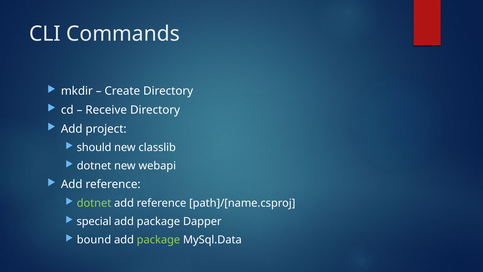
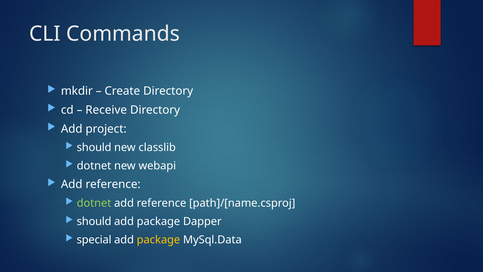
special: special -> should (94, 221)
bound: bound -> special (94, 239)
package colour: light green -> yellow (158, 239)
